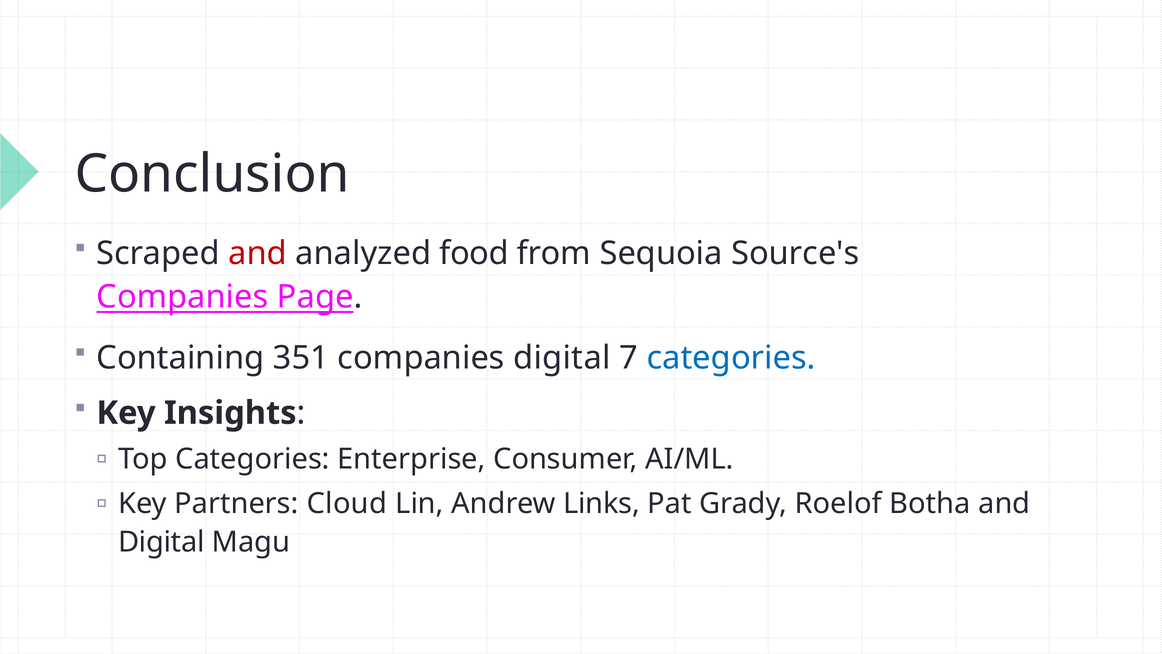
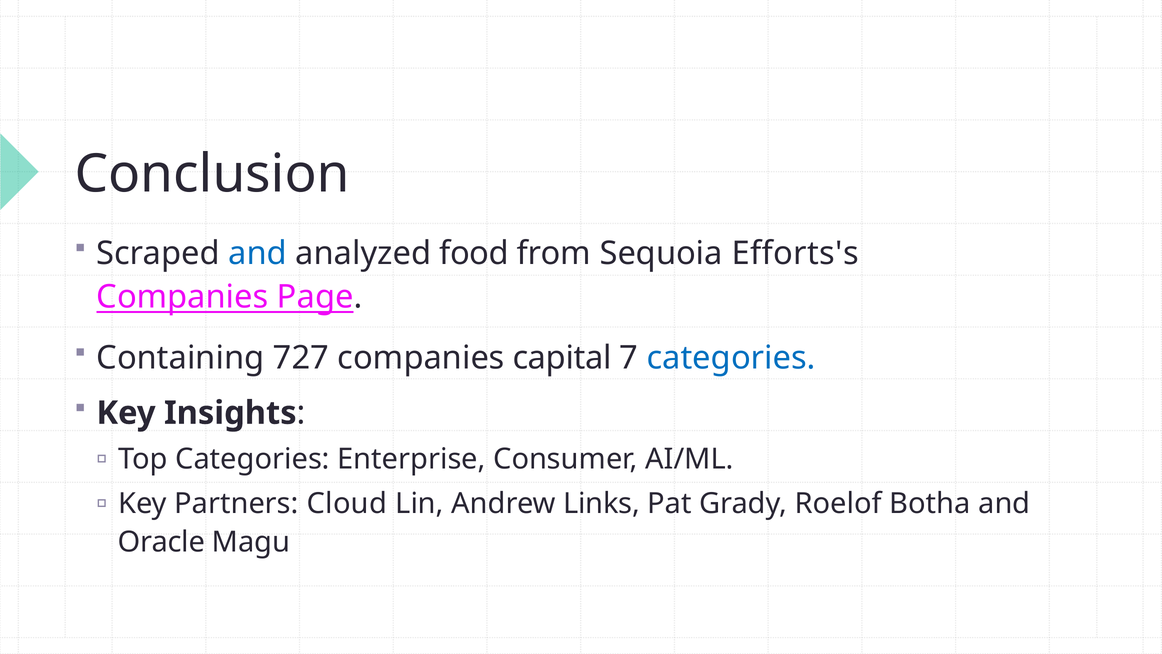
and colour: red -> blue (258, 253)
Source's: Source's -> Efforts's (795, 253)
351: 351 -> 727 (301, 358)
companies digital: digital -> capital (562, 358)
Digital: Digital -> Oracle (161, 542)
